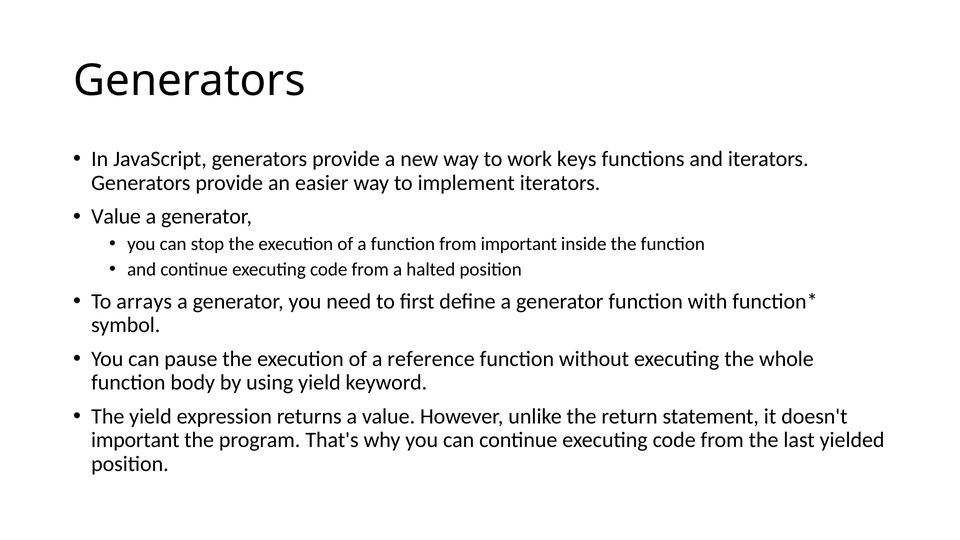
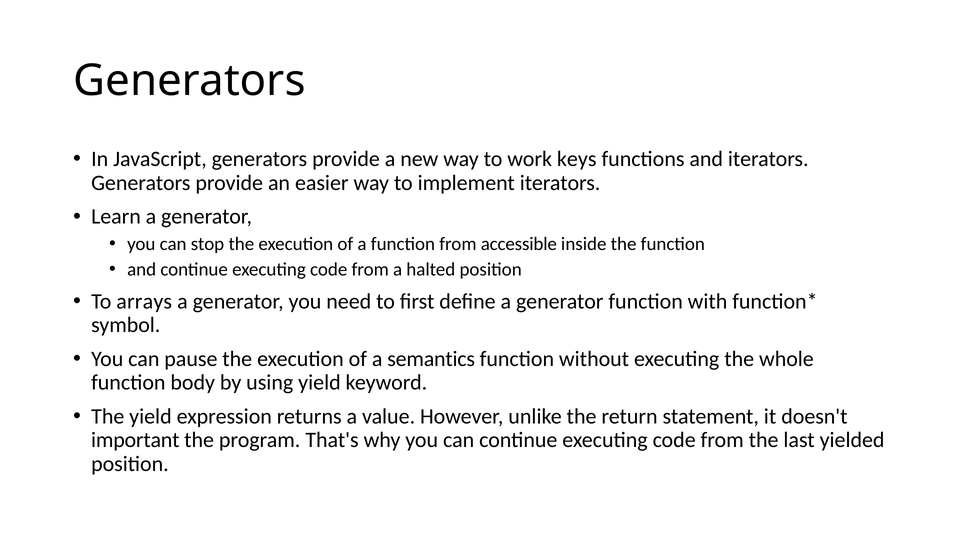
Value: Value -> Learn (116, 217)
from important: important -> accessible (519, 244)
reference: reference -> semantics (431, 359)
